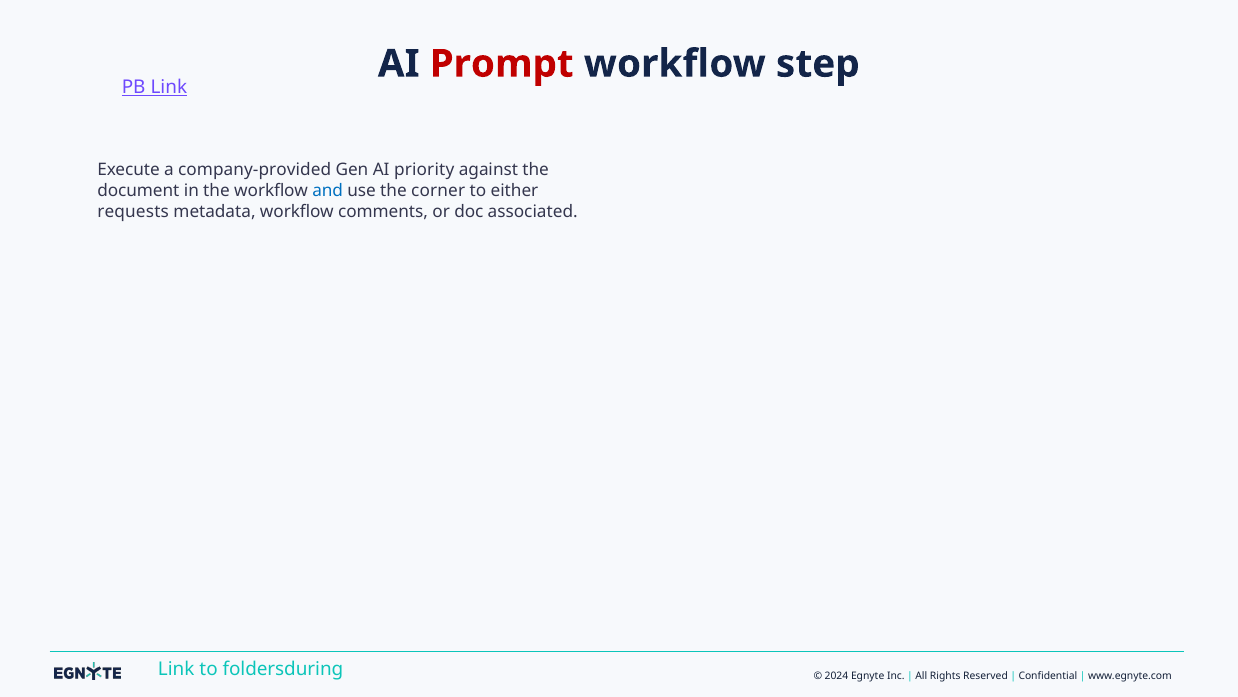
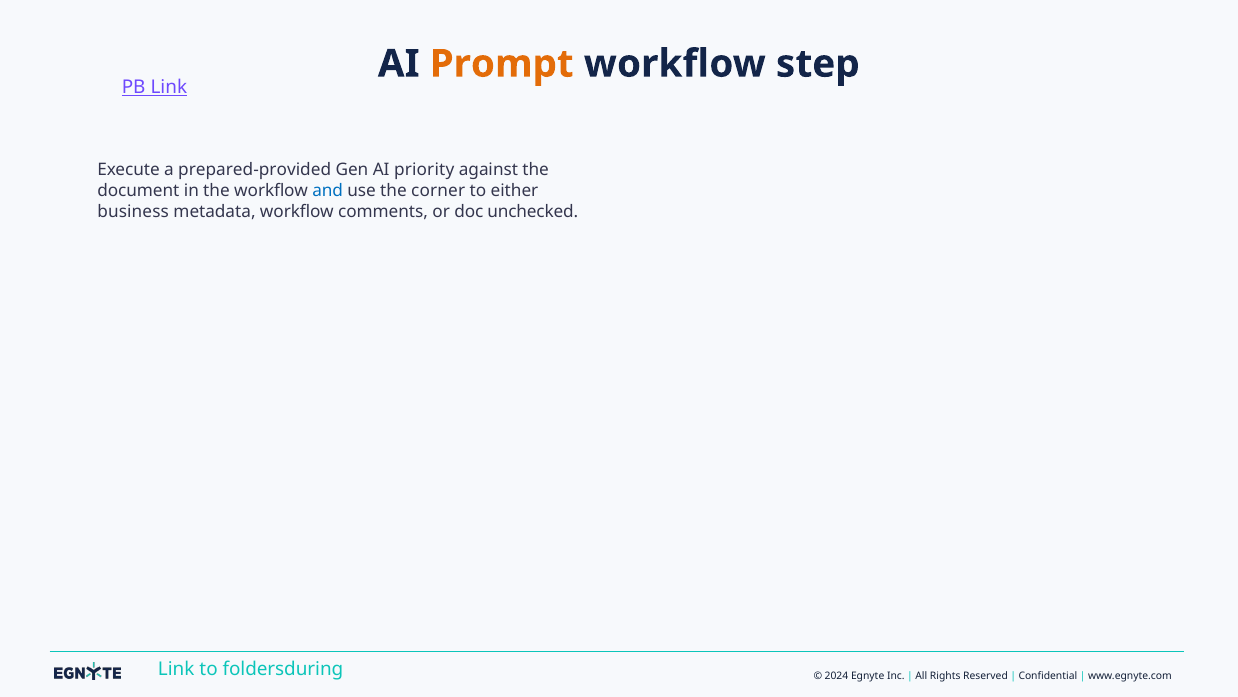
Prompt colour: red -> orange (502, 64)
company-provided: company-provided -> prepared-provided (255, 170)
requests: requests -> business (133, 211)
associated: associated -> unchecked (533, 211)
